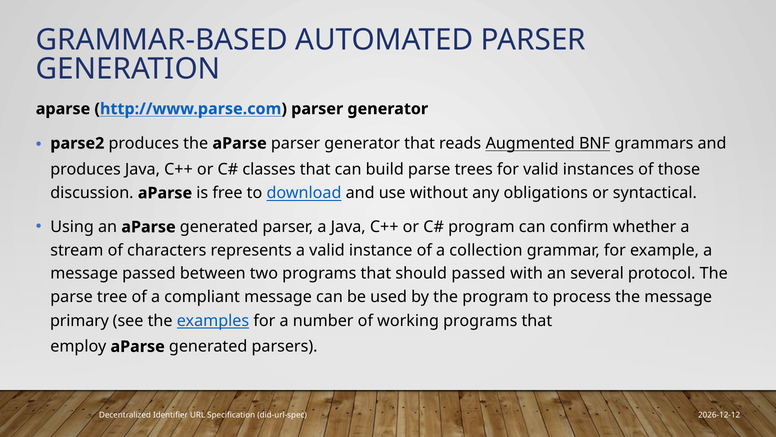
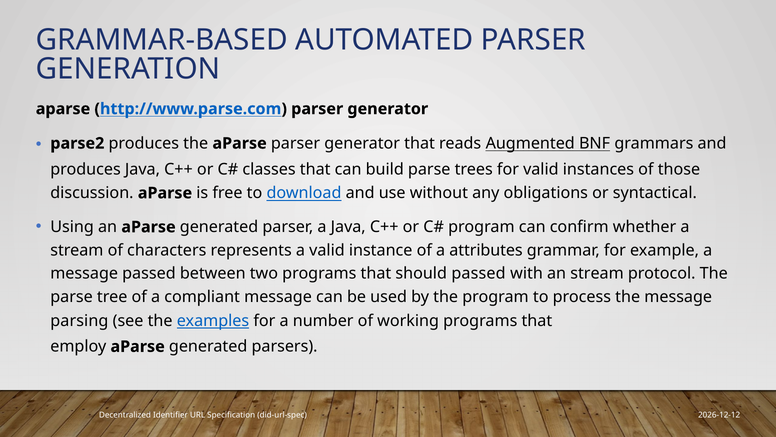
collection: collection -> attributes (486, 250)
an several: several -> stream (597, 273)
primary: primary -> parsing (79, 320)
